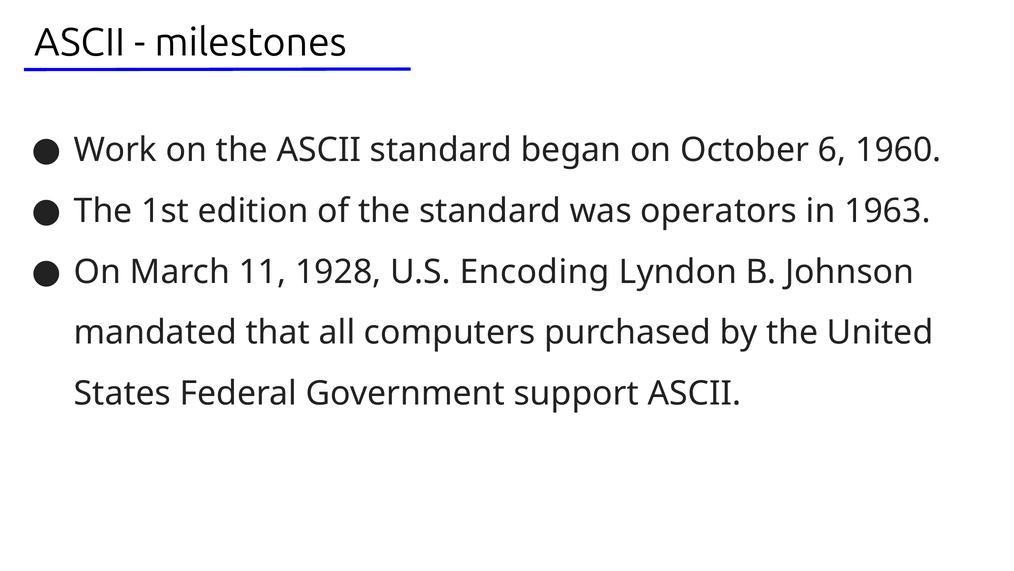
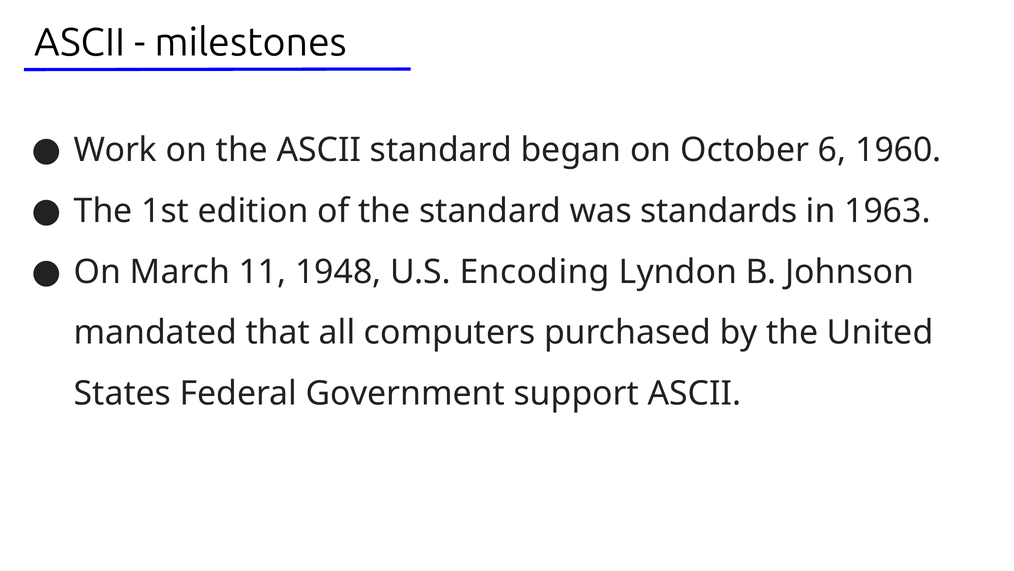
operators: operators -> standards (719, 211)
1928: 1928 -> 1948 (338, 272)
